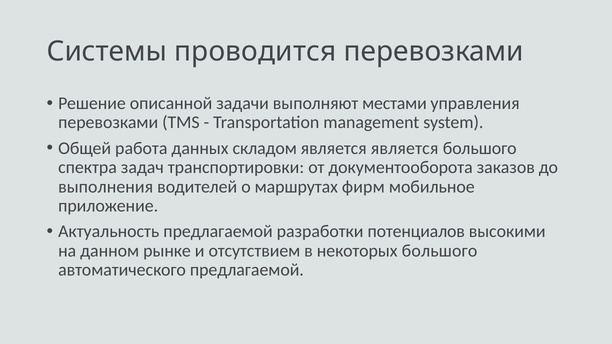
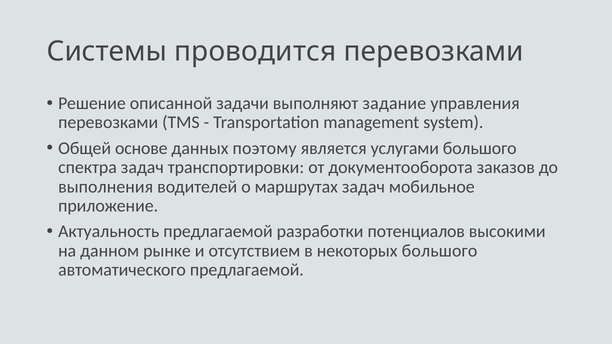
местами: местами -> задание (394, 103)
работа: работа -> основе (141, 148)
складом: складом -> поэтому (265, 148)
является является: является -> услугами (405, 148)
маршрутах фирм: фирм -> задач (363, 187)
